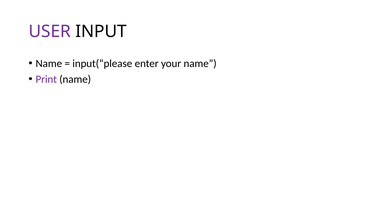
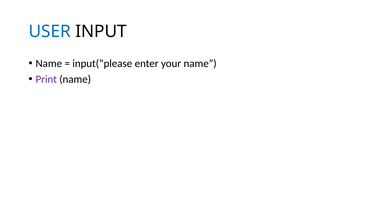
USER colour: purple -> blue (50, 32)
